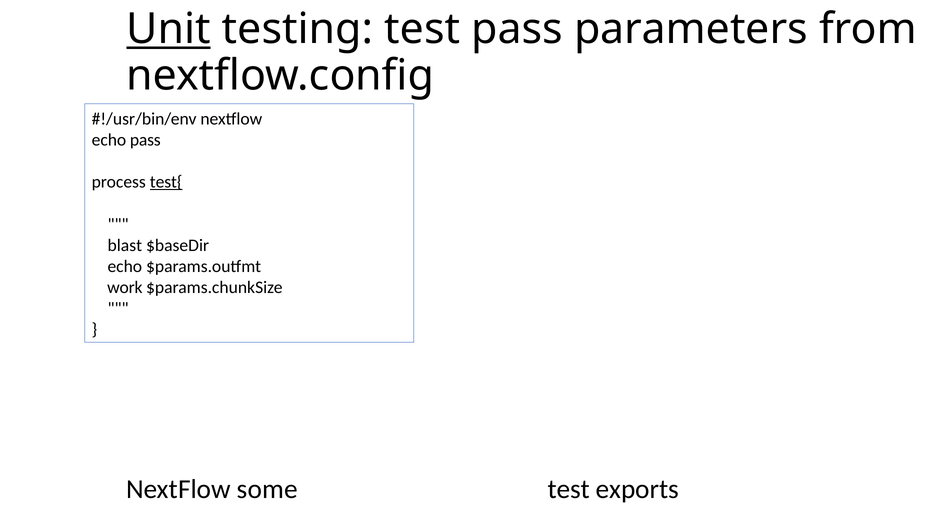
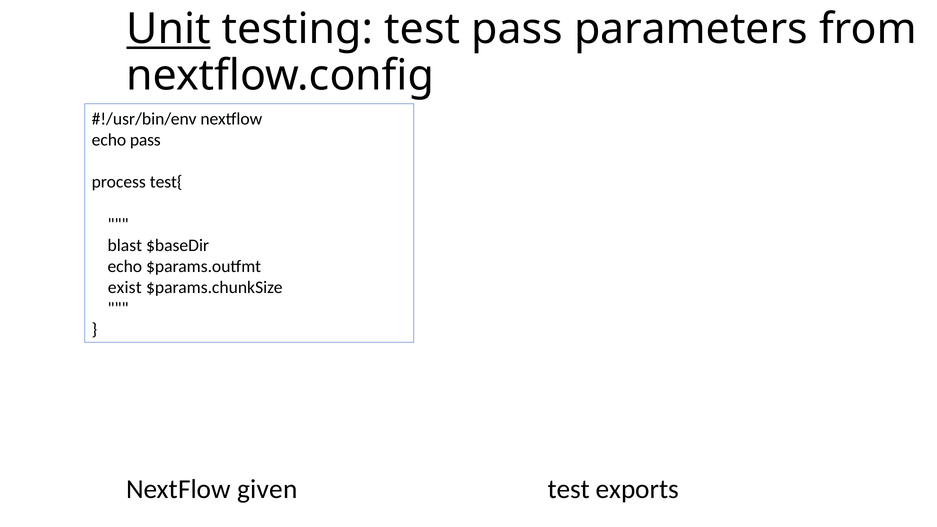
test{ underline: present -> none (166, 182)
work: work -> exist (125, 288)
some: some -> given (267, 489)
